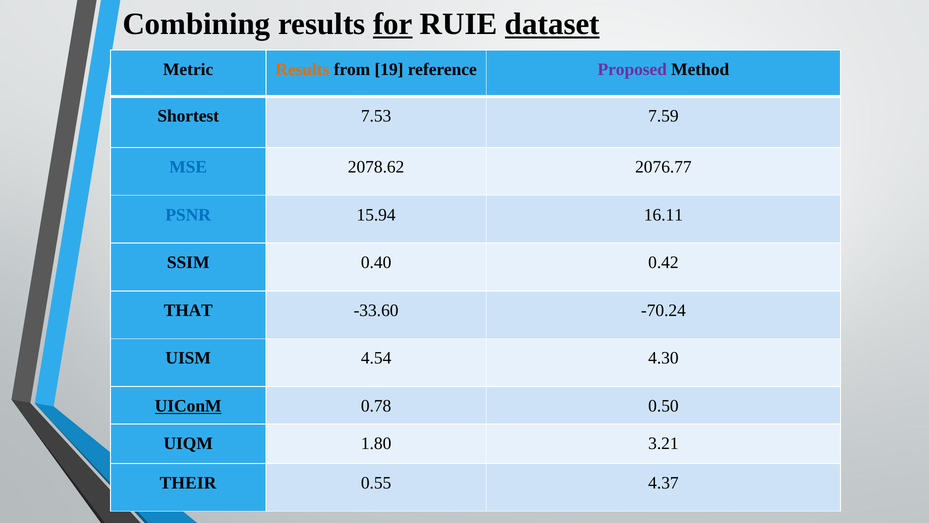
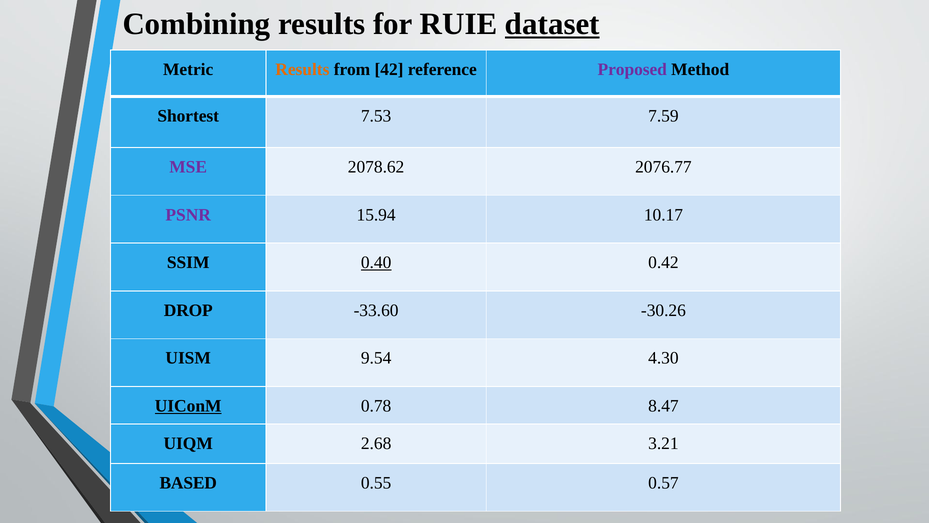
for underline: present -> none (393, 24)
19: 19 -> 42 (389, 69)
MSE colour: blue -> purple (188, 167)
PSNR colour: blue -> purple (188, 215)
16.11: 16.11 -> 10.17 (663, 215)
0.40 underline: none -> present (376, 262)
THAT: THAT -> DROP (188, 310)
-70.24: -70.24 -> -30.26 (663, 310)
4.54: 4.54 -> 9.54 (376, 358)
0.50: 0.50 -> 8.47 (663, 406)
1.80: 1.80 -> 2.68 (376, 443)
THEIR: THEIR -> BASED (188, 482)
4.37: 4.37 -> 0.57 (663, 482)
